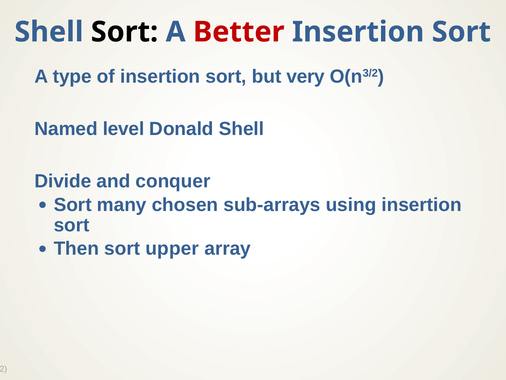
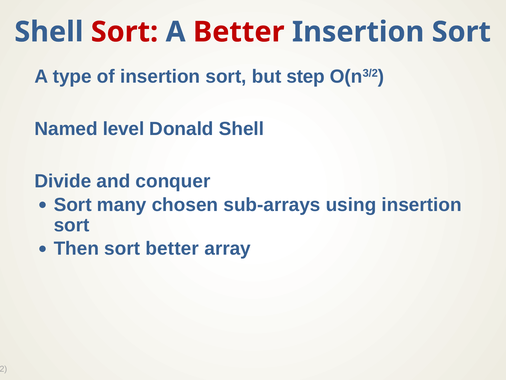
Sort colour: black -> red (124, 32)
very: very -> step (306, 76)
sort upper: upper -> better (172, 248)
